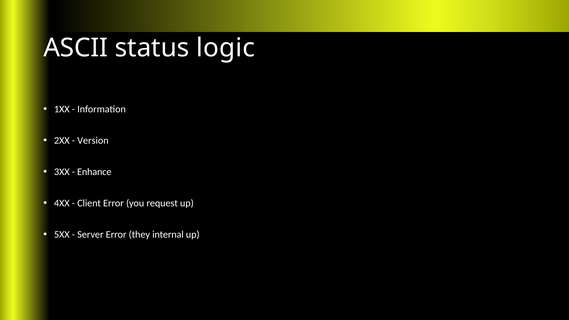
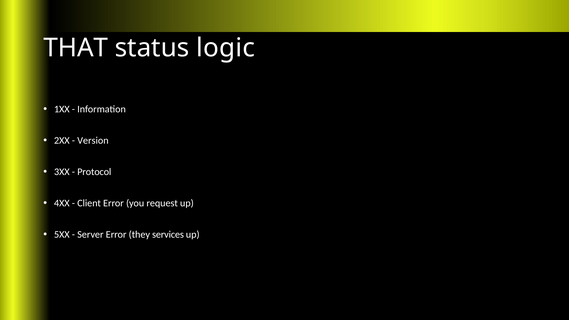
ASCII: ASCII -> THAT (76, 48)
Enhance: Enhance -> Protocol (94, 172)
internal: internal -> services (168, 235)
